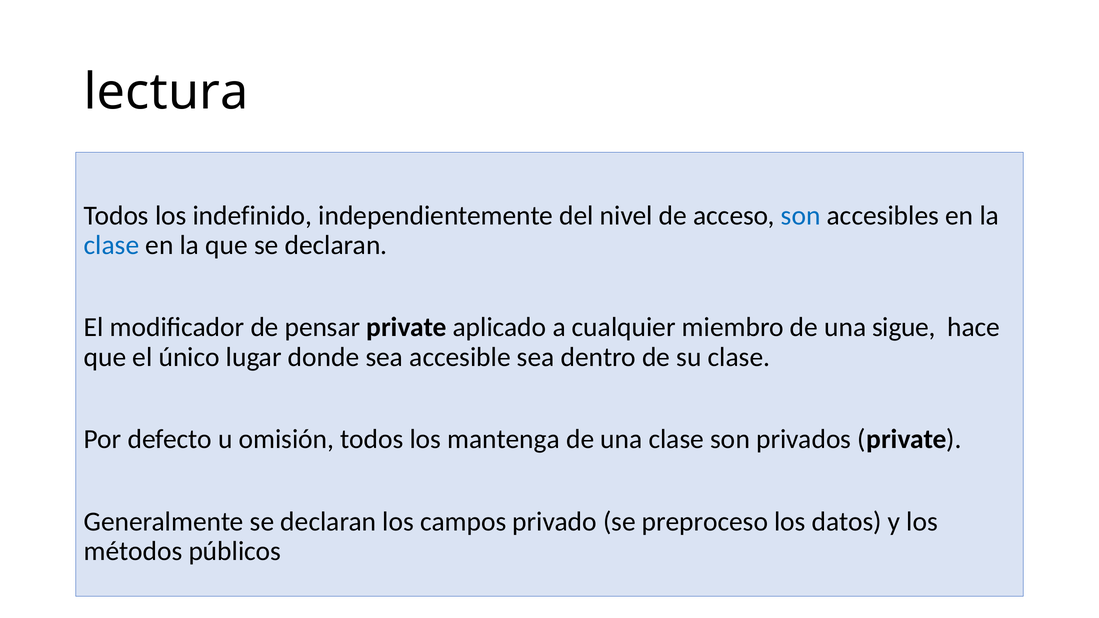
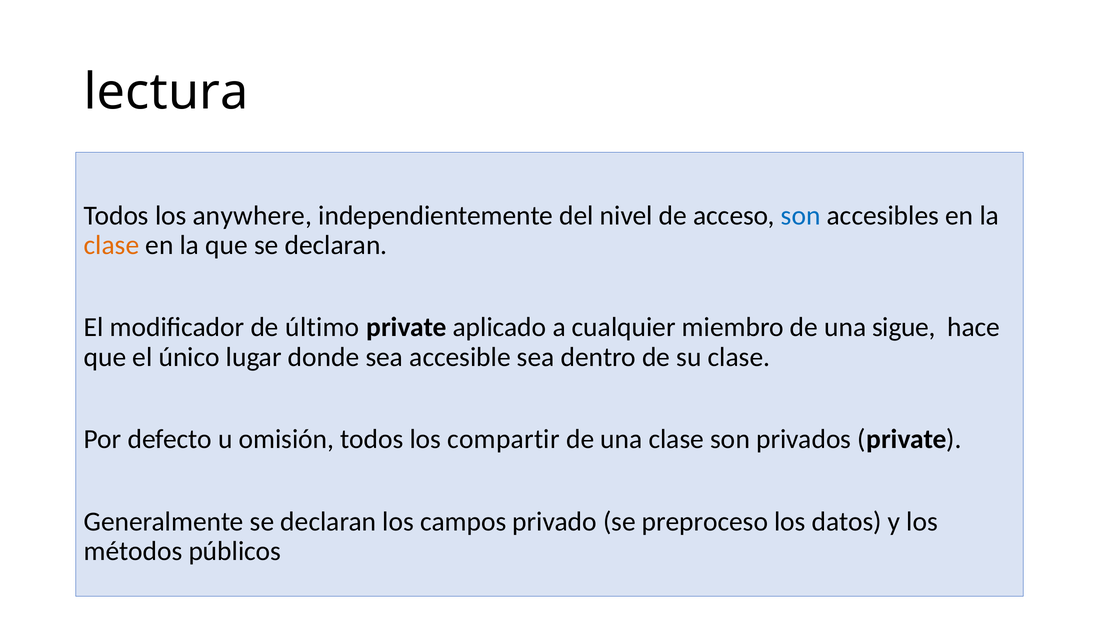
indefinido: indefinido -> anywhere (252, 216)
clase colour: blue -> orange (111, 245)
pensar: pensar -> último (322, 328)
mantenga: mantenga -> compartir (503, 439)
